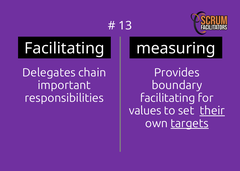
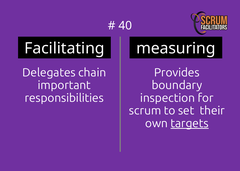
13: 13 -> 40 (125, 26)
facilitating: facilitating -> inspection (168, 98)
values: values -> scrum (145, 111)
their underline: present -> none (212, 111)
